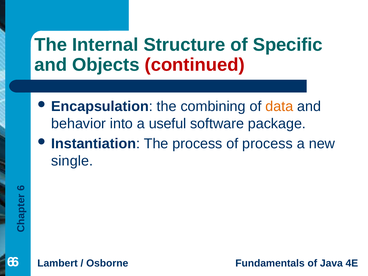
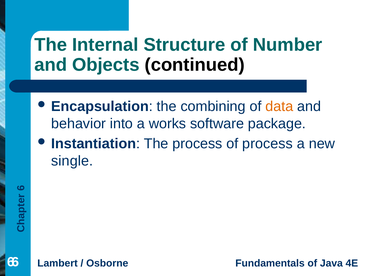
Specific: Specific -> Number (288, 45)
continued colour: red -> black (195, 65)
useful: useful -> works (167, 124)
